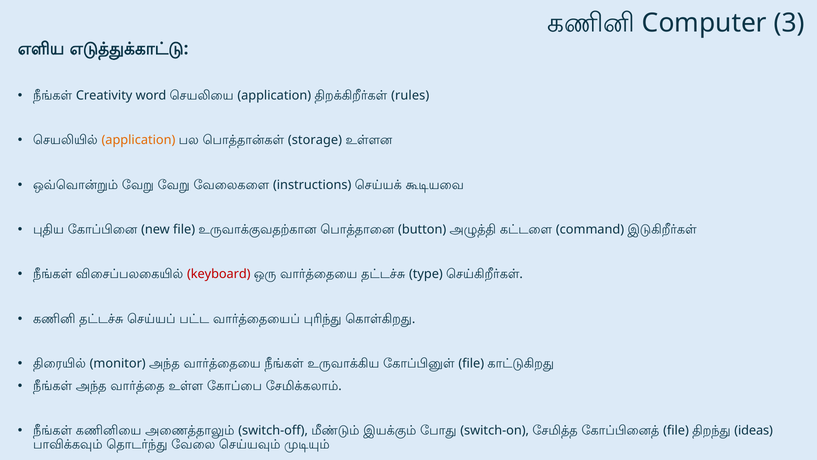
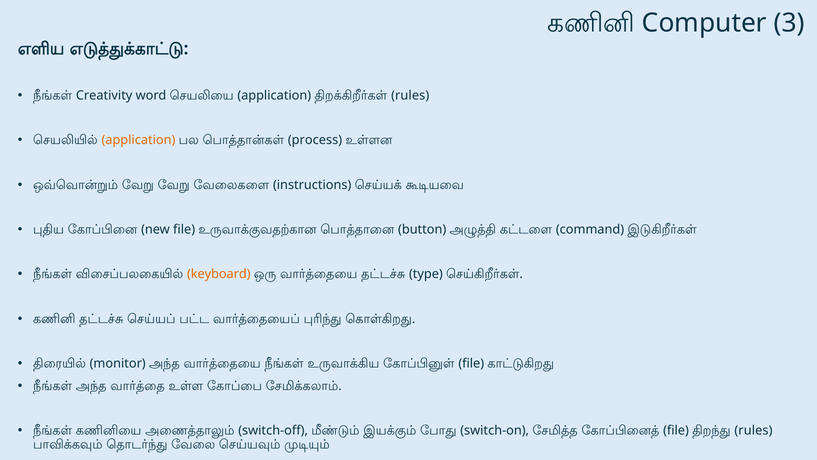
storage: storage -> process (315, 140)
keyboard colour: red -> orange (219, 274)
ideas: ideas -> rules (753, 430)
